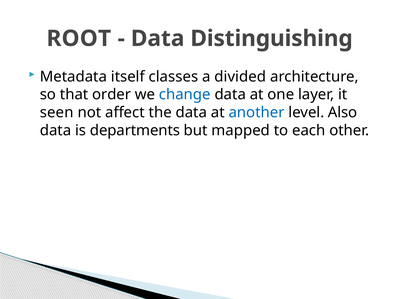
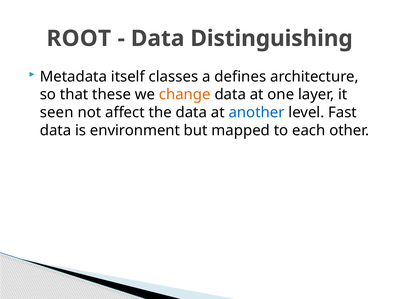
divided: divided -> defines (240, 77)
order: order -> these (112, 95)
change colour: blue -> orange (185, 95)
Also: Also -> Fast (343, 113)
departments: departments -> environment (135, 131)
